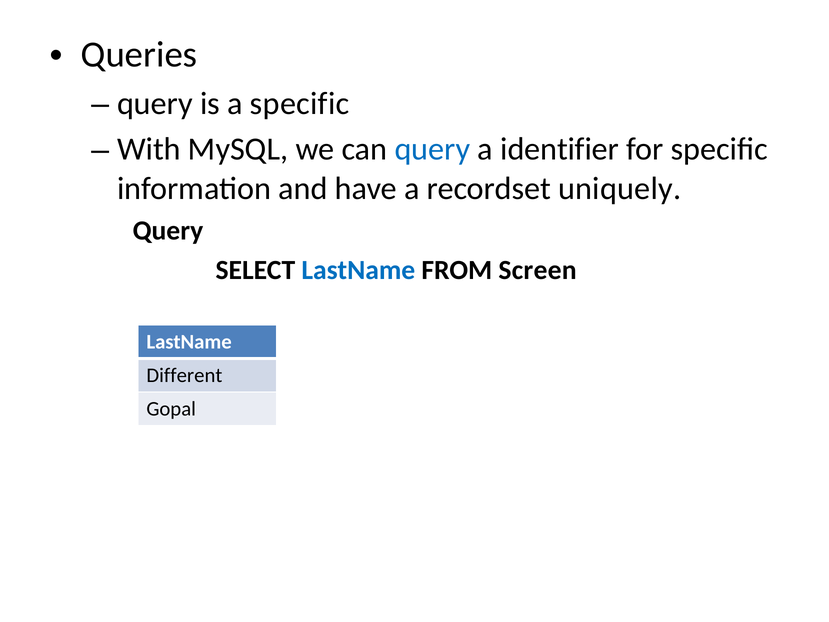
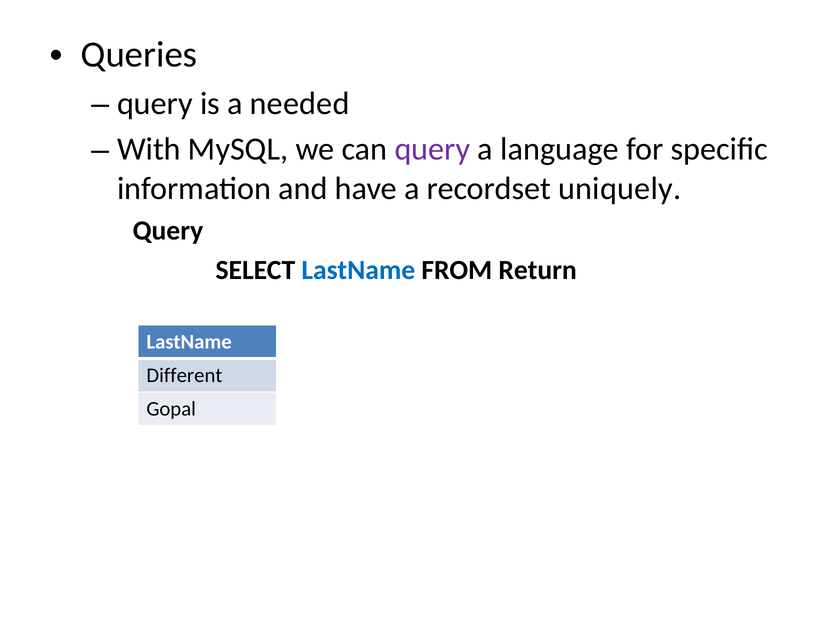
a specific: specific -> needed (300, 103)
query colour: blue -> purple (432, 149)
identifier: identifier -> language (560, 149)
Screen: Screen -> Return (538, 270)
